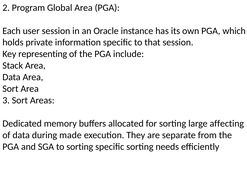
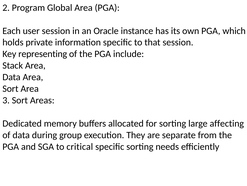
made: made -> group (71, 135)
to sorting: sorting -> critical (80, 146)
